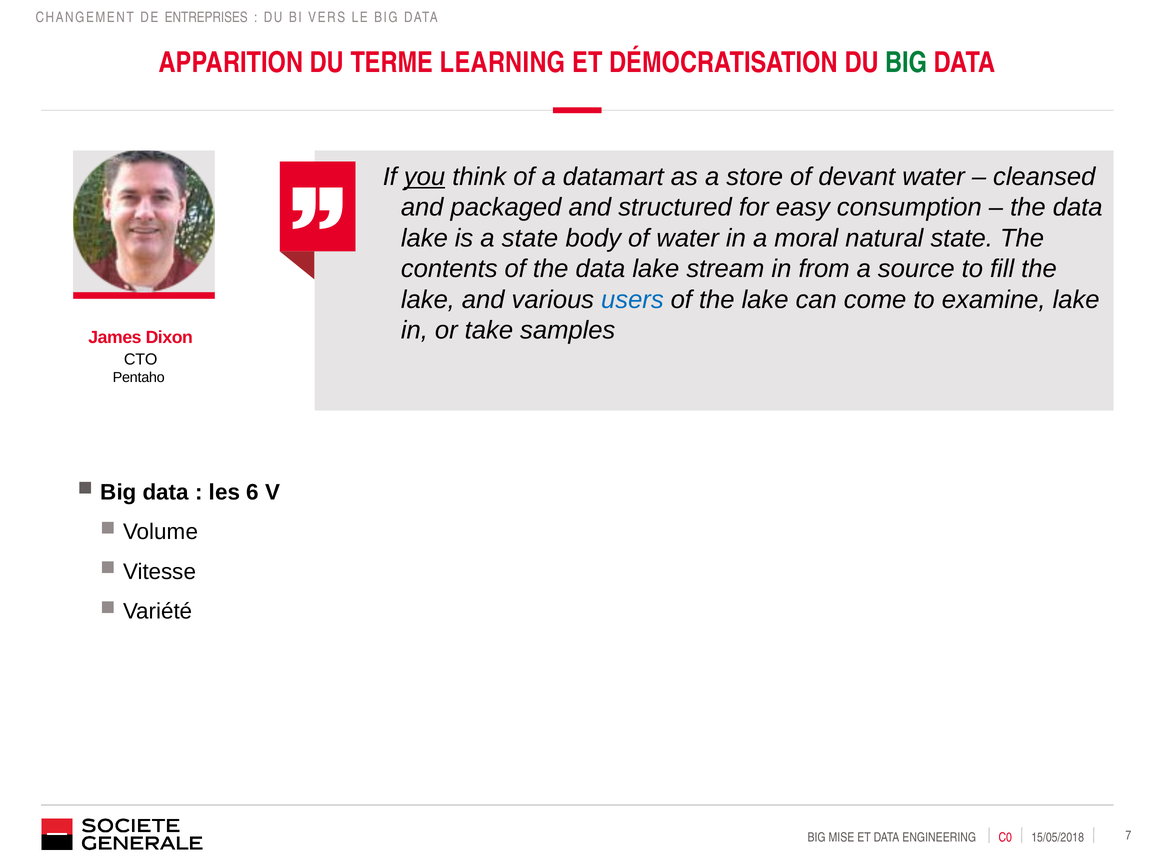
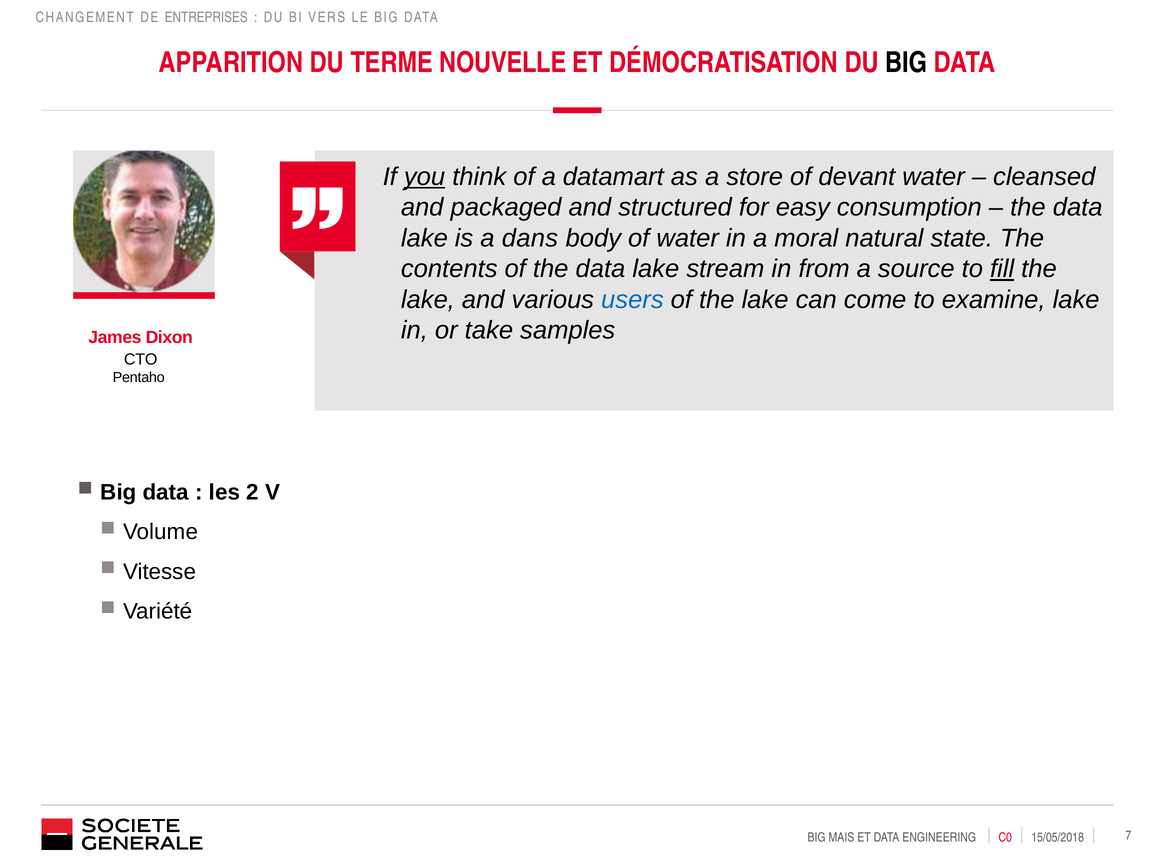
LEARNING: LEARNING -> NOUVELLE (503, 63)
BIG colour: green -> black (906, 63)
a state: state -> dans (530, 238)
fill underline: none -> present (1002, 269)
6: 6 -> 2 (253, 492)
MISE: MISE -> MAIS (841, 838)
